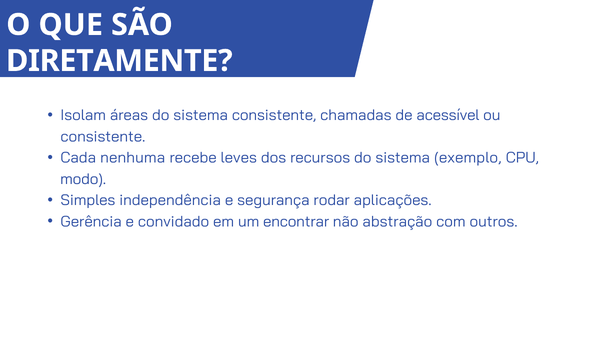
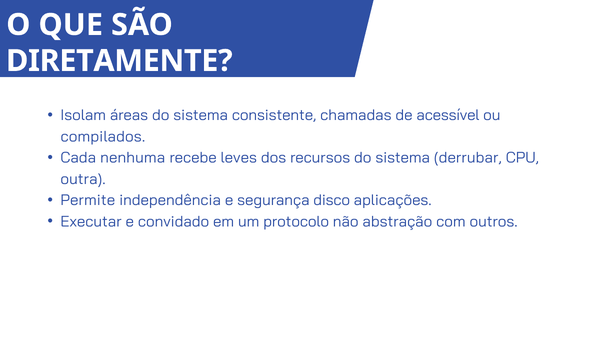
consistente: consistente -> compilados (103, 137)
exemplo: exemplo -> derrubar (468, 158)
modo: modo -> outra (83, 179)
Simples: Simples -> Permite (88, 200)
rodar: rodar -> disco (332, 200)
Gerência: Gerência -> Executar (91, 221)
encontrar: encontrar -> protocolo (296, 221)
